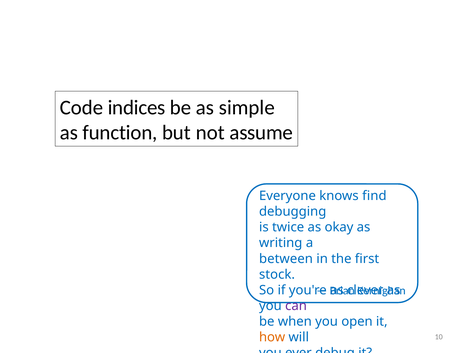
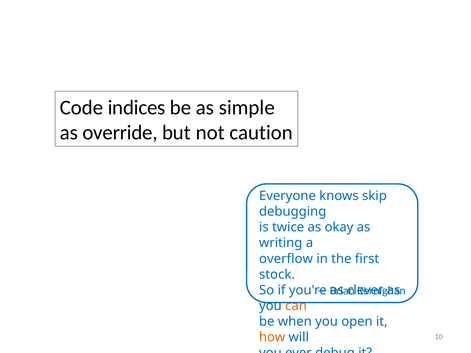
function: function -> override (120, 133)
assume: assume -> caution (261, 133)
find: find -> skip (374, 196)
between: between -> overflow (286, 259)
can colour: purple -> orange (296, 306)
